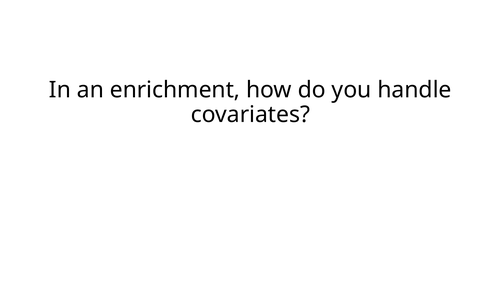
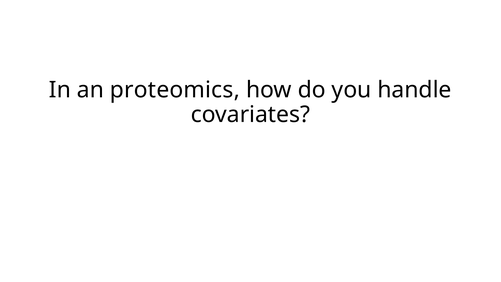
enrichment: enrichment -> proteomics (175, 90)
